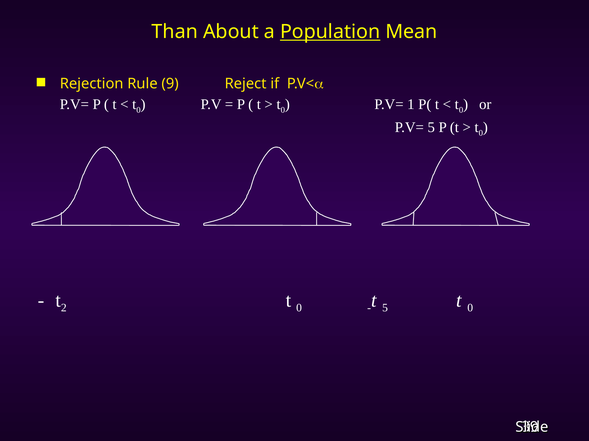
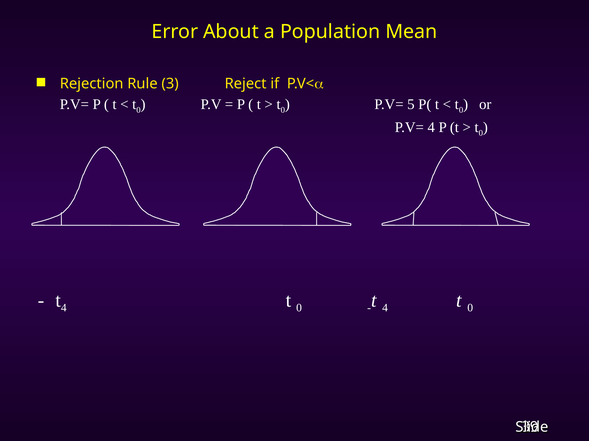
Than: Than -> Error (175, 32)
Population underline: present -> none (330, 32)
9: 9 -> 3 (170, 84)
1: 1 -> 5 (411, 105)
P.V= 5: 5 -> 4 (431, 128)
2: 2 -> 4 (64, 308)
5: 5 -> 4 (385, 308)
